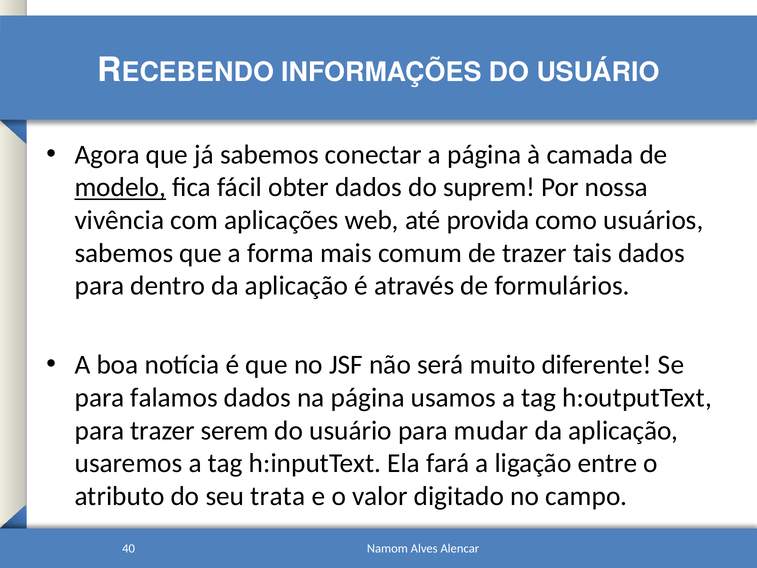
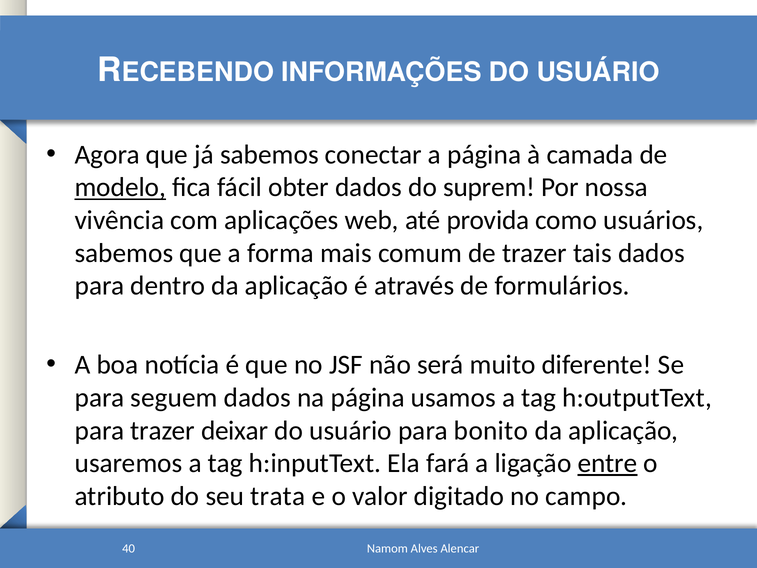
falamos: falamos -> seguem (174, 398)
serem: serem -> deixar (235, 430)
mudar: mudar -> bonito (491, 430)
entre underline: none -> present (608, 463)
